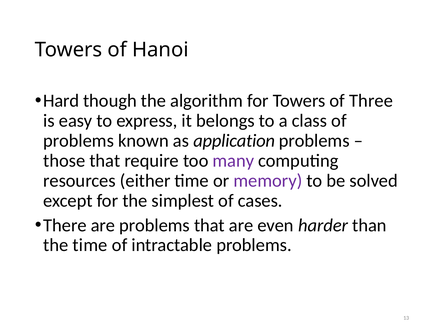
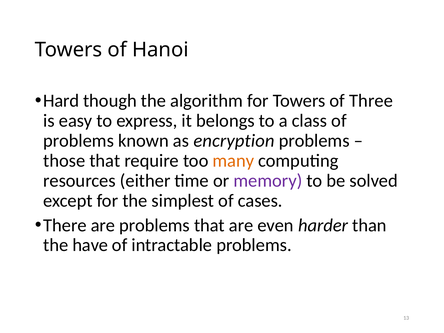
application: application -> encryption (234, 141)
many colour: purple -> orange (233, 161)
the time: time -> have (90, 245)
